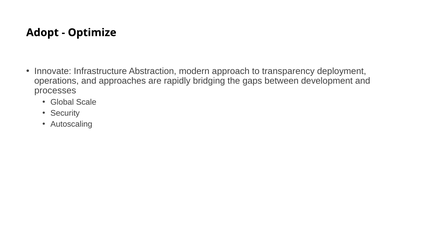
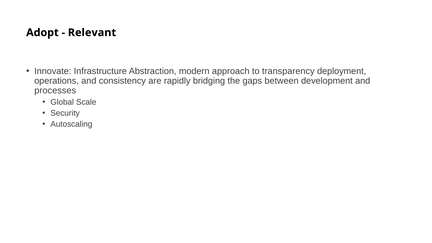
Optimize: Optimize -> Relevant (92, 33)
approaches: approaches -> consistency (122, 81)
